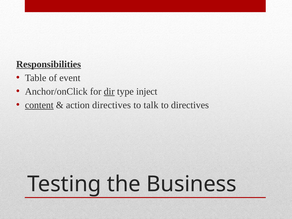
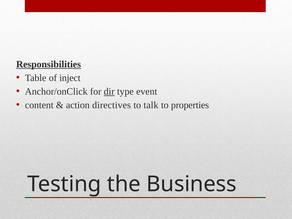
event: event -> inject (70, 78)
inject: inject -> event (147, 91)
content underline: present -> none (39, 105)
to directives: directives -> properties (190, 105)
